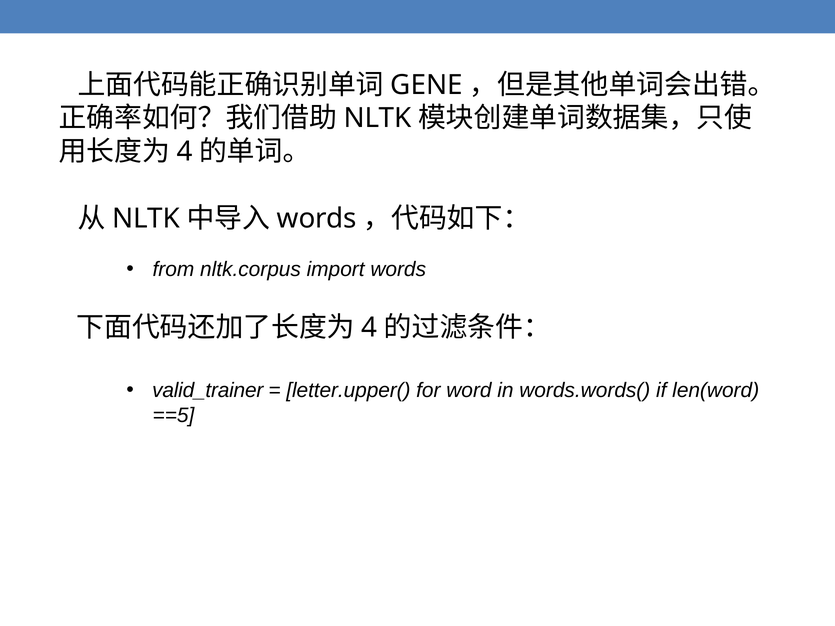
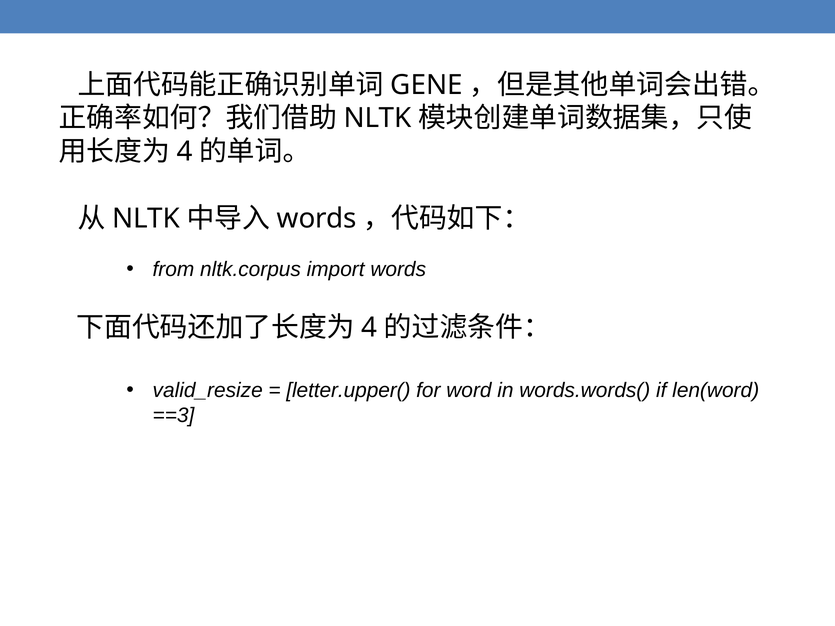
valid_trainer: valid_trainer -> valid_resize (208, 391)
==5: ==5 -> ==3 (173, 416)
